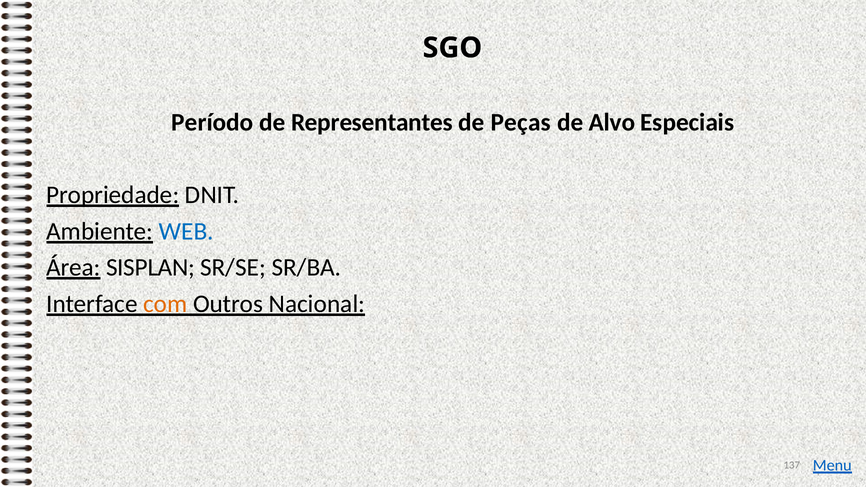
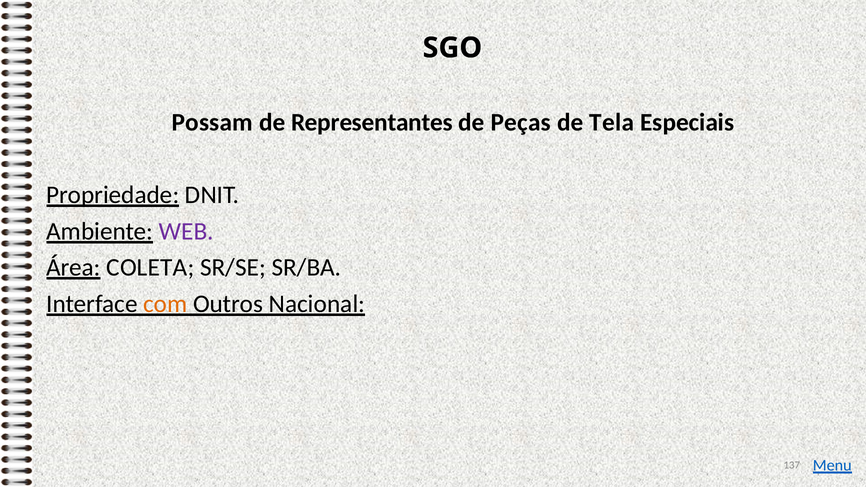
Período: Período -> Possam (212, 123)
Alvo: Alvo -> Tela (612, 123)
WEB colour: blue -> purple (186, 231)
SISPLAN: SISPLAN -> COLETA (150, 268)
